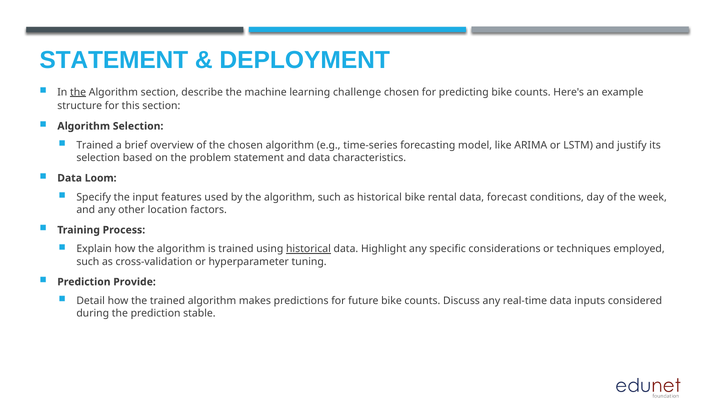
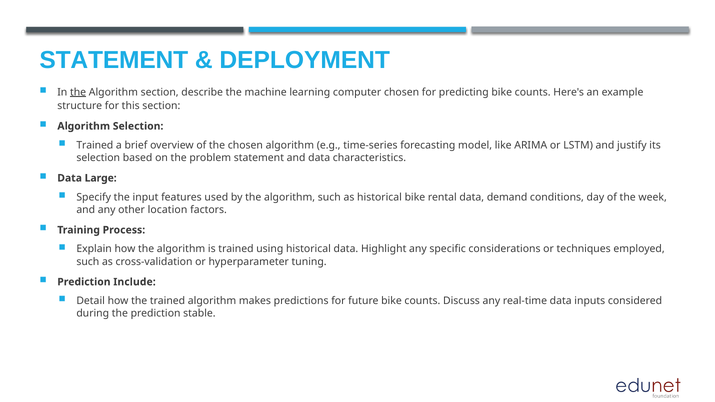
challenge: challenge -> computer (357, 92)
Loom: Loom -> Large (101, 178)
forecast: forecast -> demand (507, 197)
historical underline: present -> none (308, 249)
Provide: Provide -> Include (135, 282)
